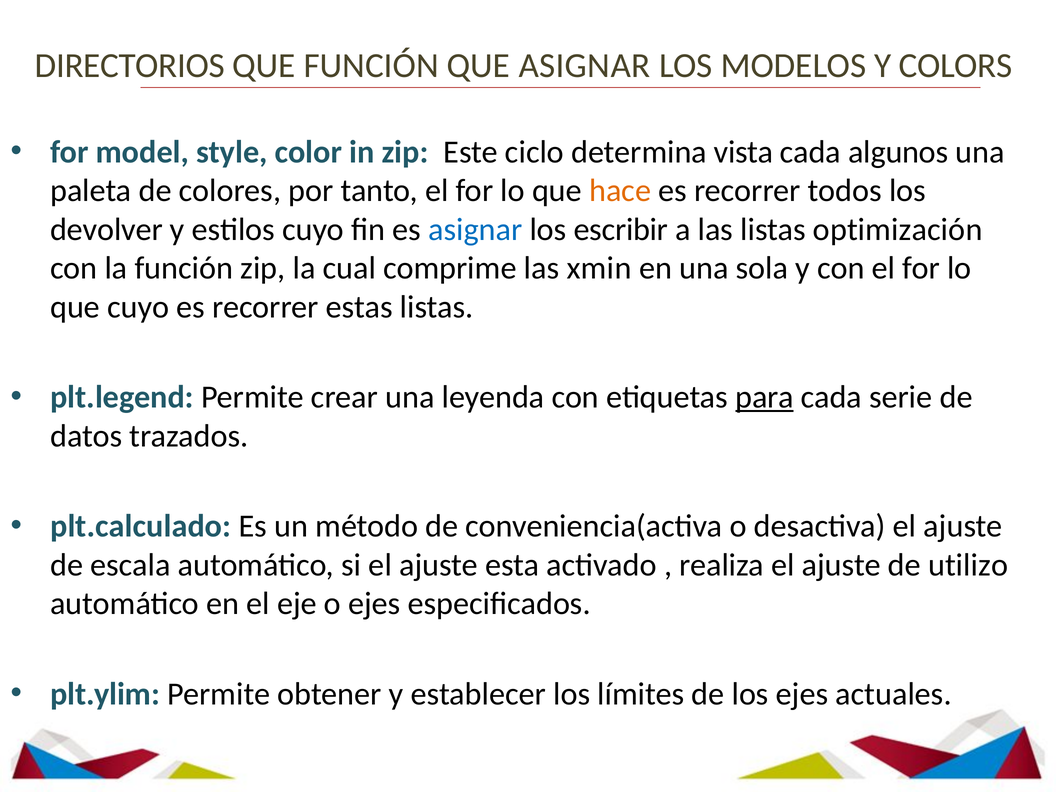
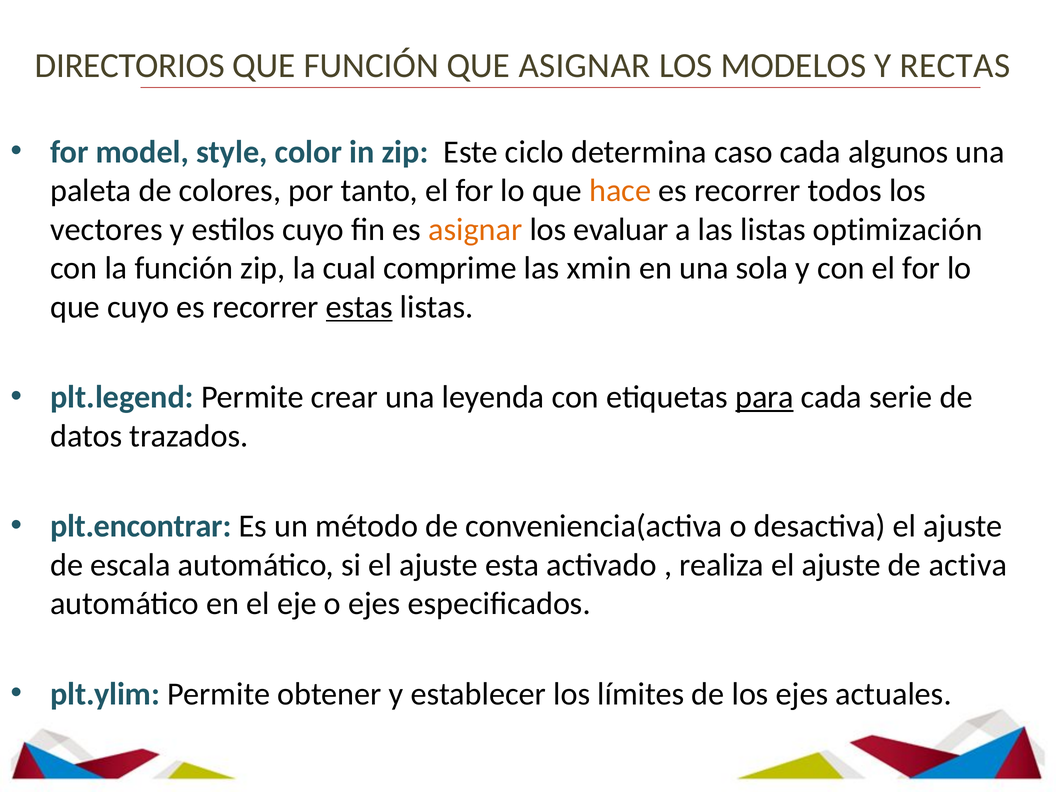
COLORS: COLORS -> RECTAS (955, 66)
vista: vista -> caso (743, 152)
devolver: devolver -> vectores (106, 229)
asignar colour: blue -> orange (475, 229)
escribir: escribir -> evaluar (621, 229)
estas underline: none -> present (359, 307)
plt.calculado: plt.calculado -> plt.encontrar (141, 526)
utilizo: utilizo -> activa (968, 565)
